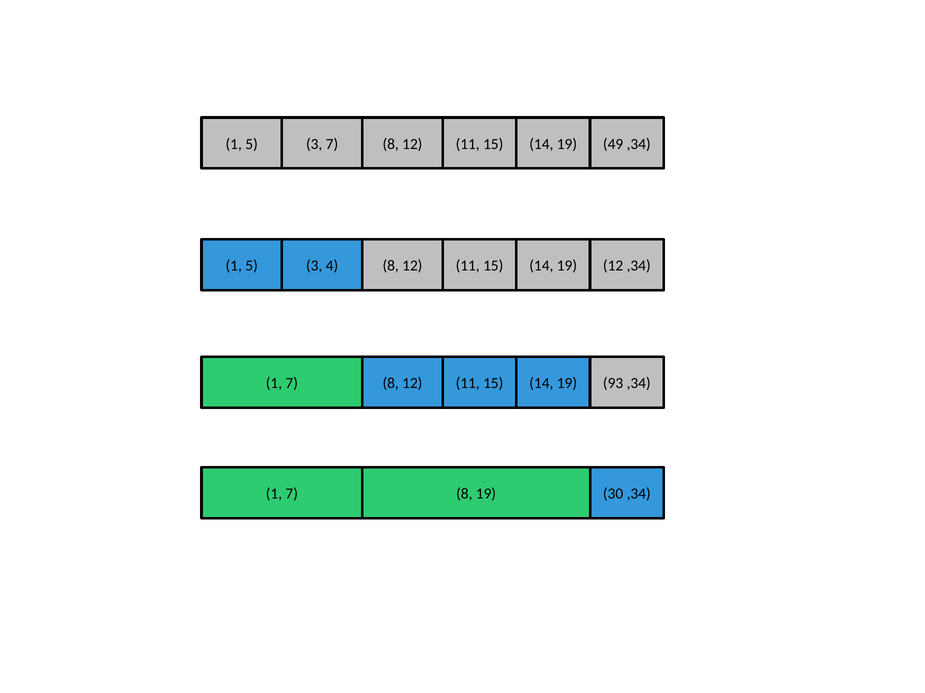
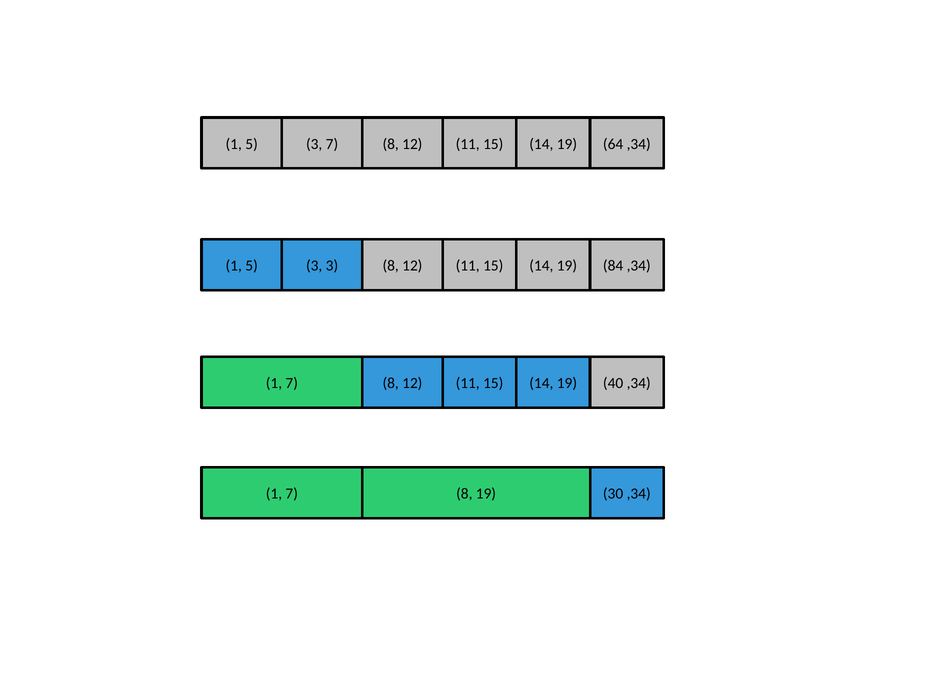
49: 49 -> 64 (613, 144)
3 4: 4 -> 3 (332, 266)
15 12: 12 -> 84 (613, 266)
93: 93 -> 40 (613, 384)
